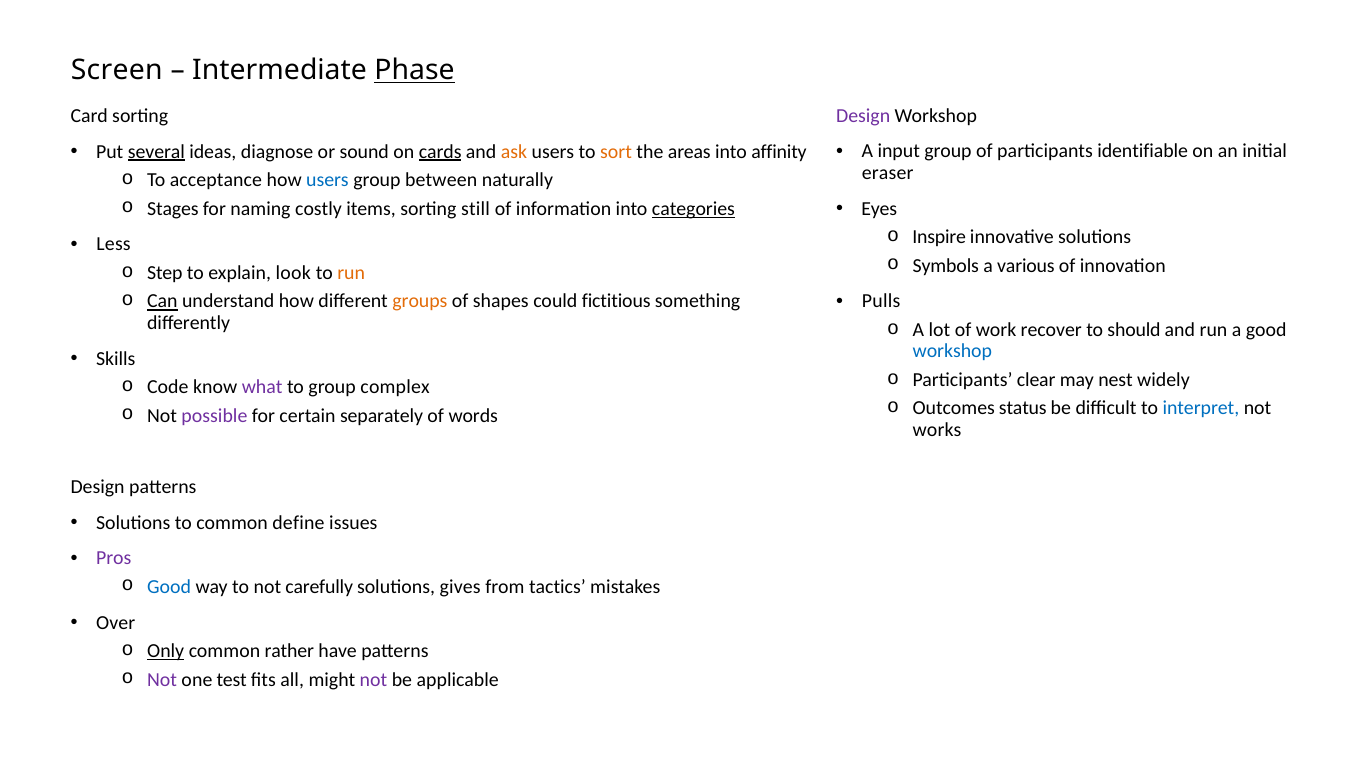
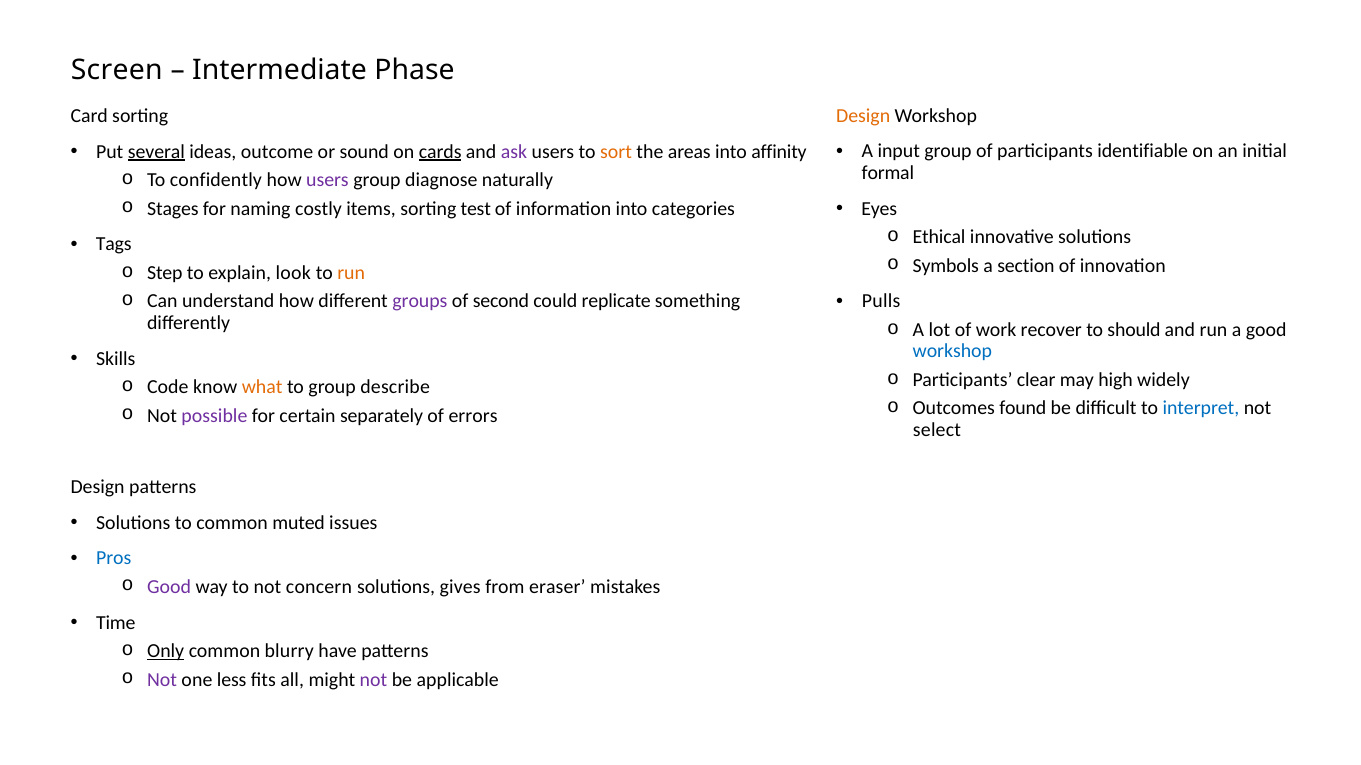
Phase underline: present -> none (415, 70)
Design colour: purple -> orange (863, 116)
diagnose: diagnose -> outcome (277, 152)
ask colour: orange -> purple (514, 152)
eraser: eraser -> formal (888, 173)
acceptance: acceptance -> confidently (216, 180)
users colour: blue -> purple (327, 180)
between: between -> diagnose (441, 180)
still: still -> test (476, 209)
categories underline: present -> none (693, 209)
Inspire: Inspire -> Ethical (939, 237)
Less: Less -> Tags (114, 244)
various: various -> section (1026, 266)
Can underline: present -> none (162, 302)
groups colour: orange -> purple (420, 302)
shapes: shapes -> second (501, 302)
fictitious: fictitious -> replicate (616, 302)
nest: nest -> high (1116, 380)
what colour: purple -> orange (262, 387)
complex: complex -> describe (395, 387)
status: status -> found (1023, 409)
words: words -> errors (473, 416)
works: works -> select (937, 430)
define: define -> muted (299, 523)
Pros colour: purple -> blue (114, 559)
Good colour: blue -> purple (169, 587)
carefully: carefully -> concern (319, 587)
tactics: tactics -> eraser (557, 587)
Over: Over -> Time (116, 623)
rather: rather -> blurry (289, 652)
test: test -> less (232, 680)
